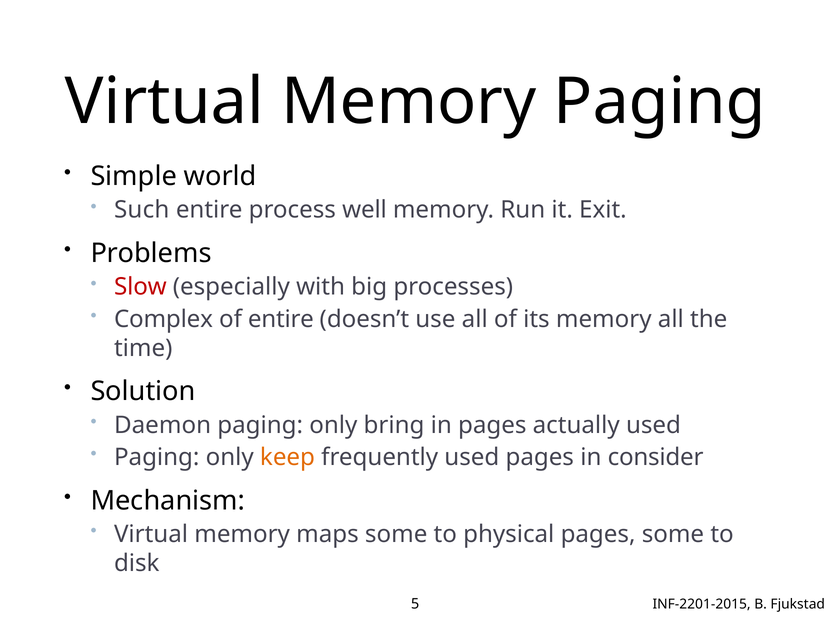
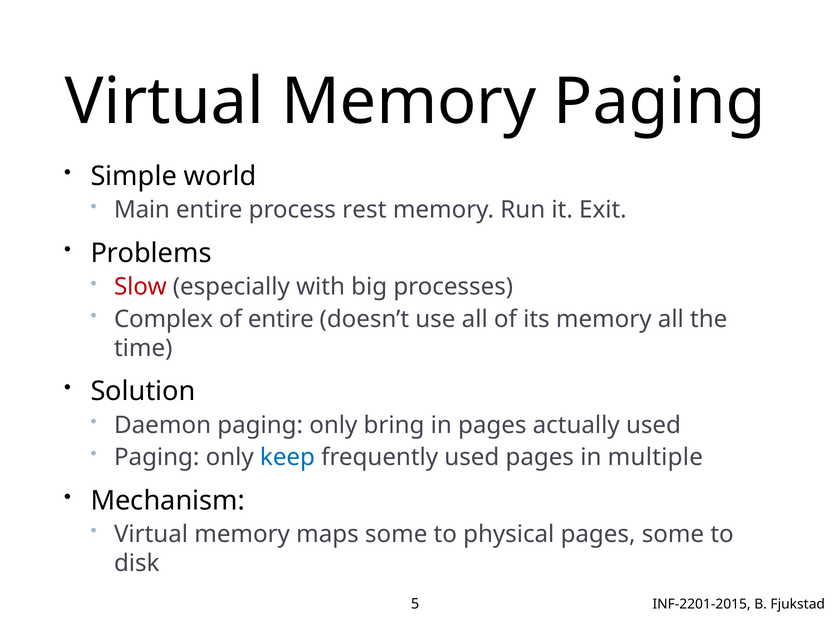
Such: Such -> Main (142, 210)
well: well -> rest (364, 210)
keep colour: orange -> blue (287, 458)
consider: consider -> multiple (655, 458)
